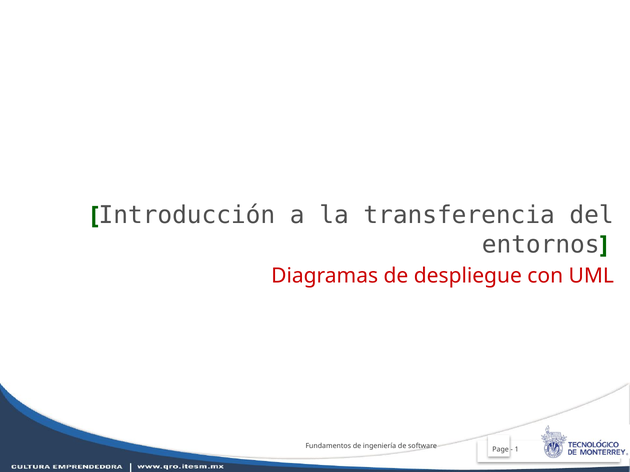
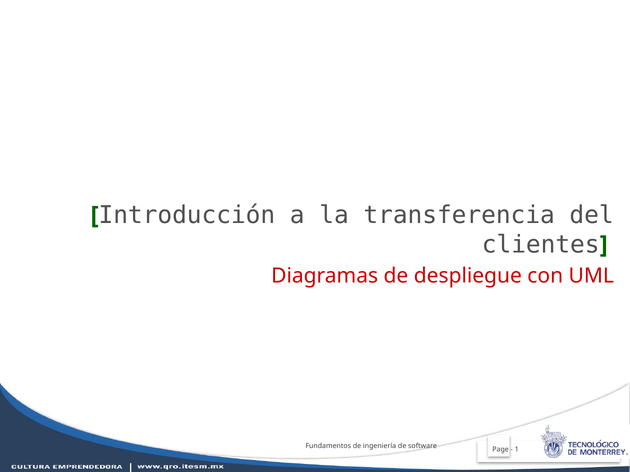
entornos: entornos -> clientes (541, 245)
